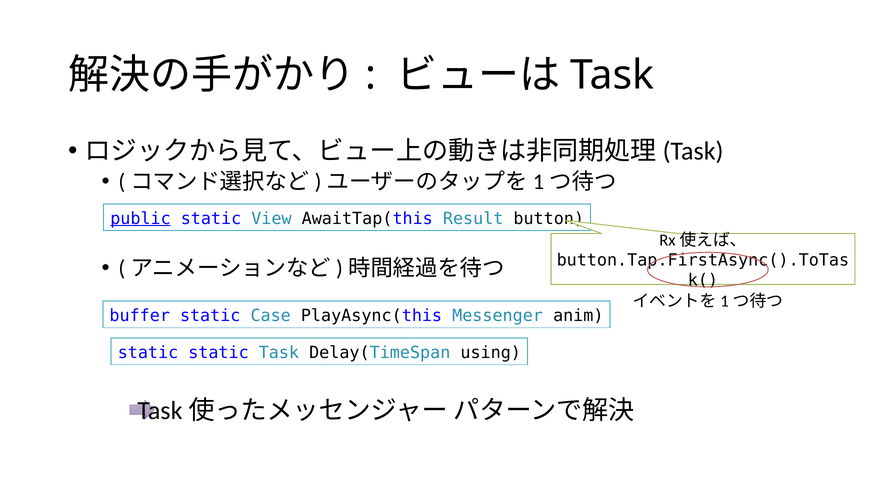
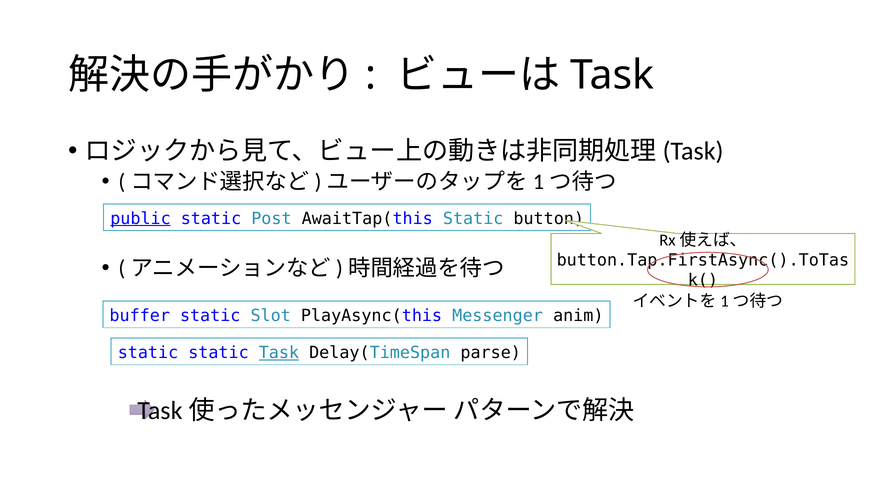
View: View -> Post (271, 218)
AwaitTap(this Result: Result -> Static (473, 218)
Case: Case -> Slot (271, 316)
Task underline: none -> present (279, 352)
using: using -> parse (491, 352)
